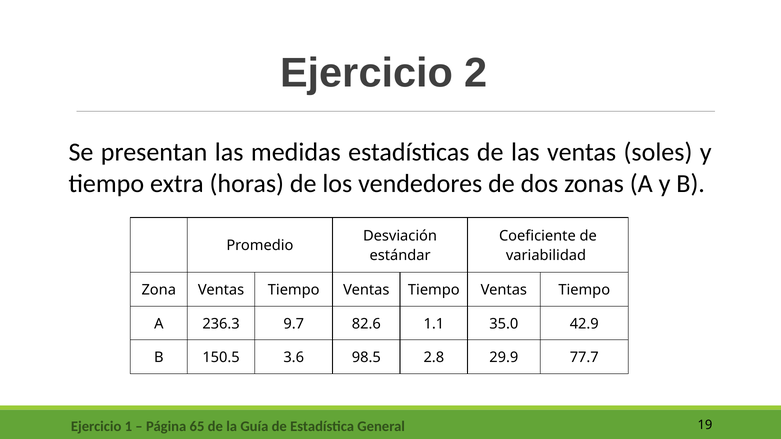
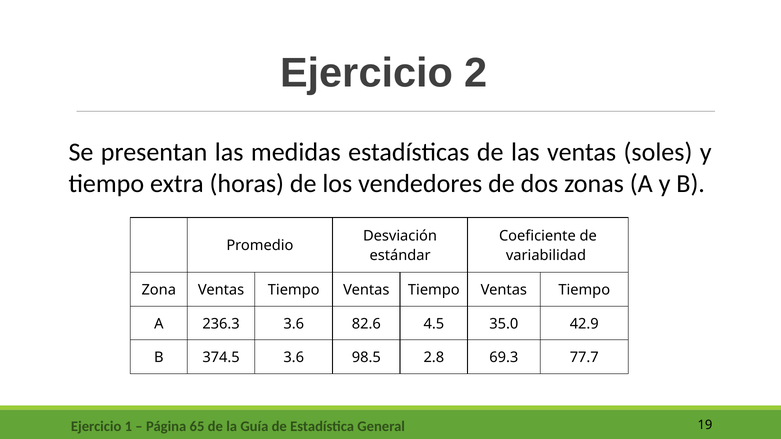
236.3 9.7: 9.7 -> 3.6 (294, 324)
1.1: 1.1 -> 4.5 (434, 324)
150.5: 150.5 -> 374.5 (221, 358)
29.9: 29.9 -> 69.3 (504, 358)
